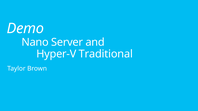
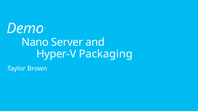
Traditional: Traditional -> Packaging (106, 54)
